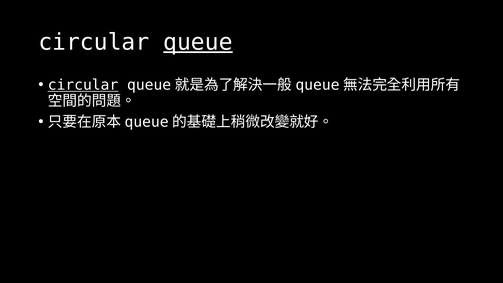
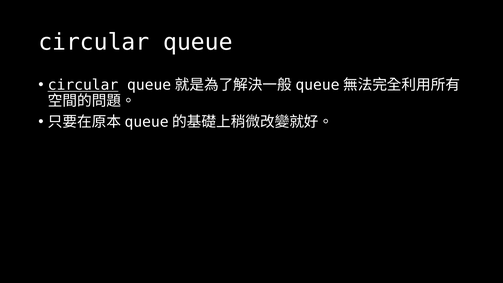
queue underline: present -> none (198, 42)
